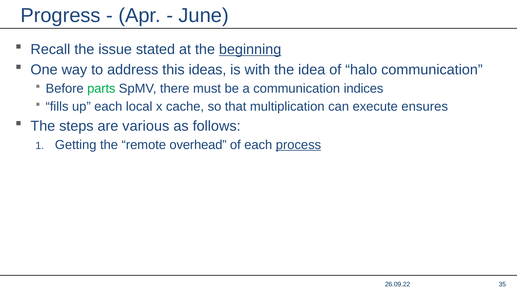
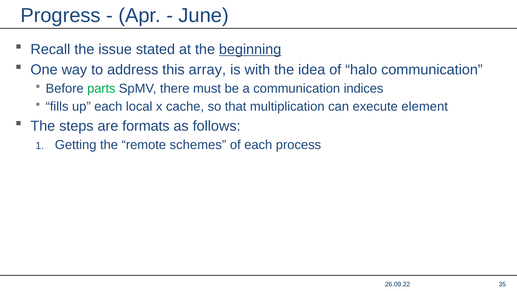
ideas: ideas -> array (207, 70)
ensures: ensures -> element (425, 107)
various: various -> formats (146, 126)
overhead: overhead -> schemes (198, 145)
process underline: present -> none (298, 145)
